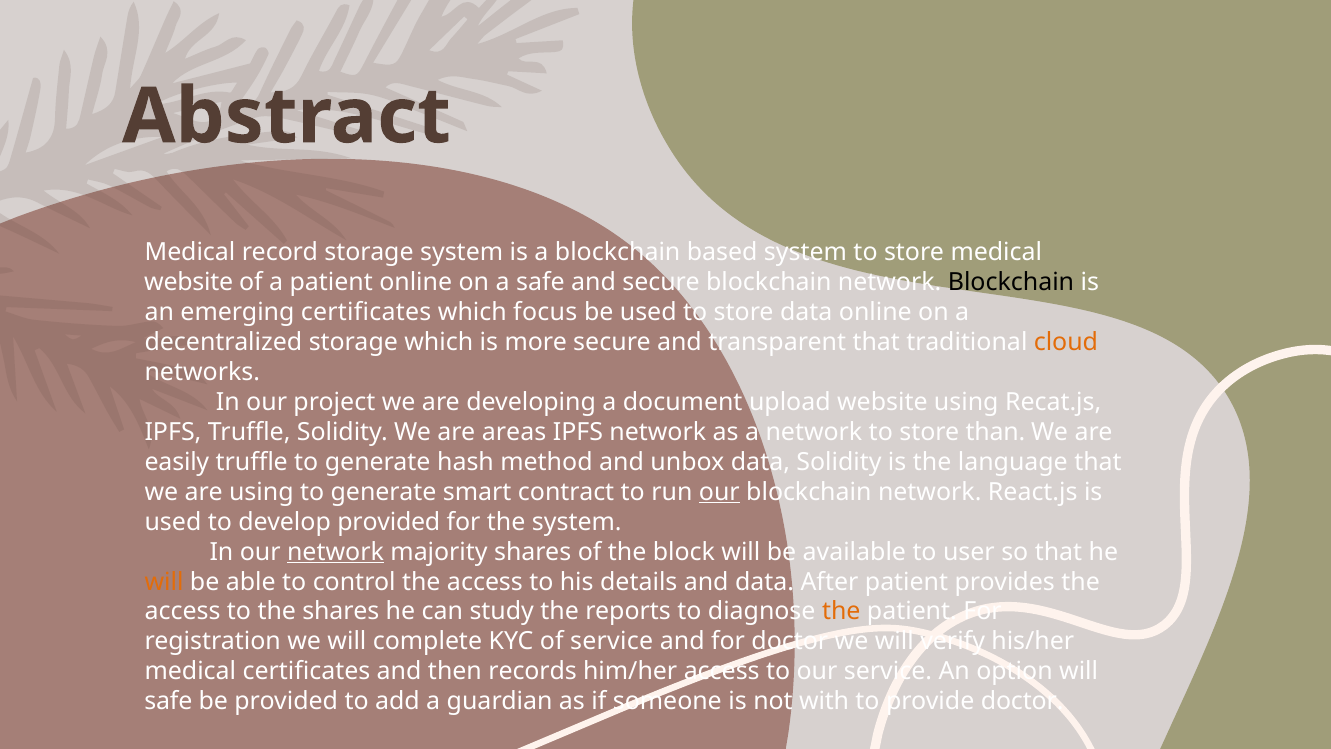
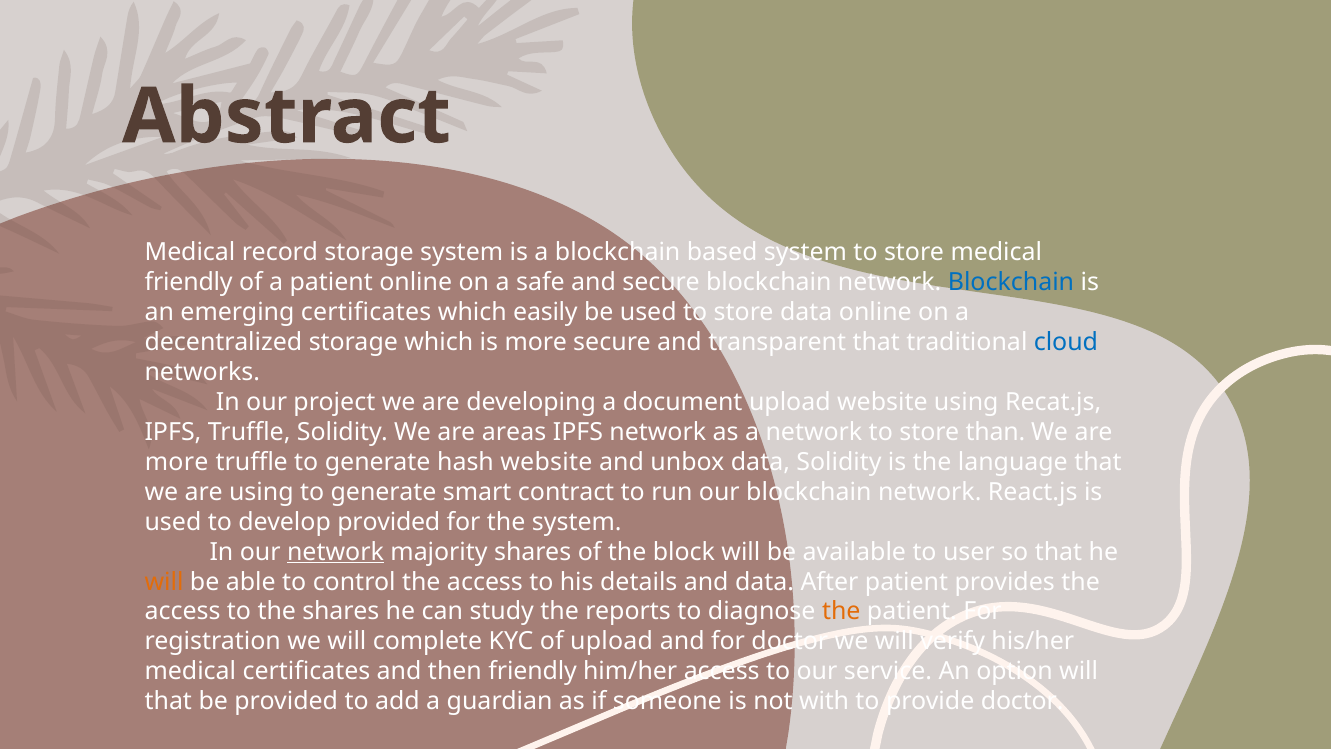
website: website -> friendly (189, 282)
Blockchain colour: black -> blue (1011, 282)
focus: focus -> easily (545, 312)
cloud colour: orange -> blue (1066, 342)
easily: easily -> more (177, 462)
hash method: method -> website (546, 462)
our underline: present -> none (719, 492)
of service: service -> upload (612, 641)
then records: records -> friendly (533, 671)
safe: safe -> that (168, 701)
